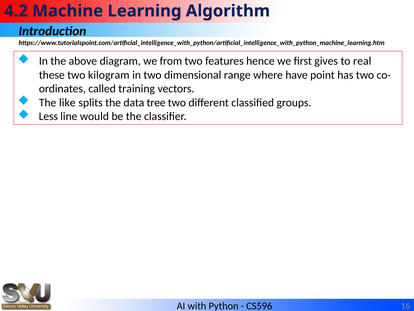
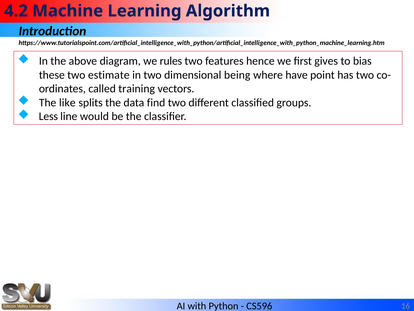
from: from -> rules (171, 61)
real: real -> bias (362, 61)
kilogram: kilogram -> estimate (109, 75)
range: range -> being (237, 75)
tree: tree -> find (156, 102)
